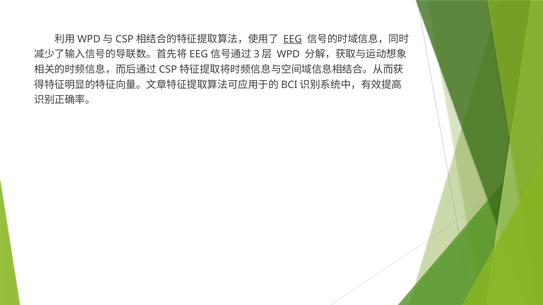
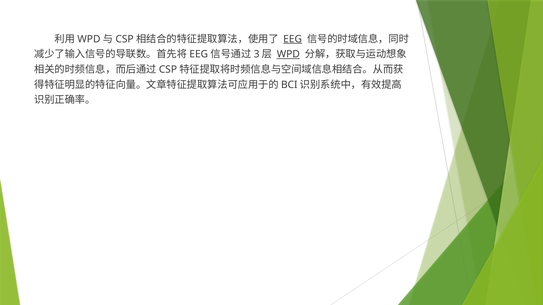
WPD underline: none -> present (288, 54)
